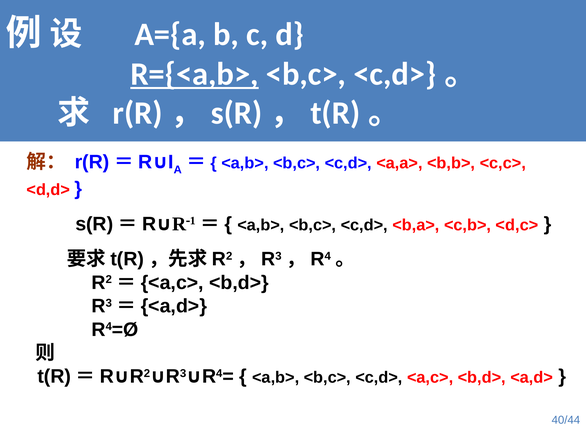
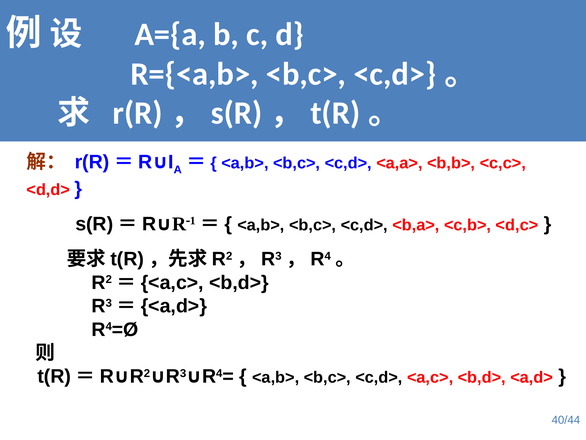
R={<a,b> underline: present -> none (194, 74)
